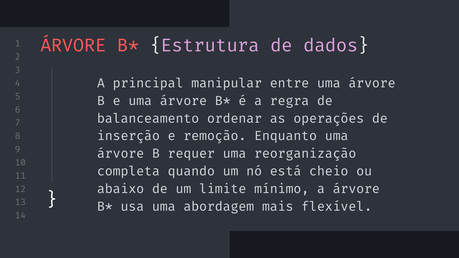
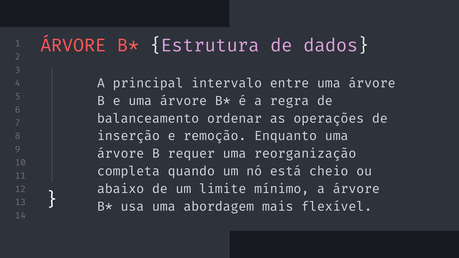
manipular: manipular -> intervalo (227, 83)
